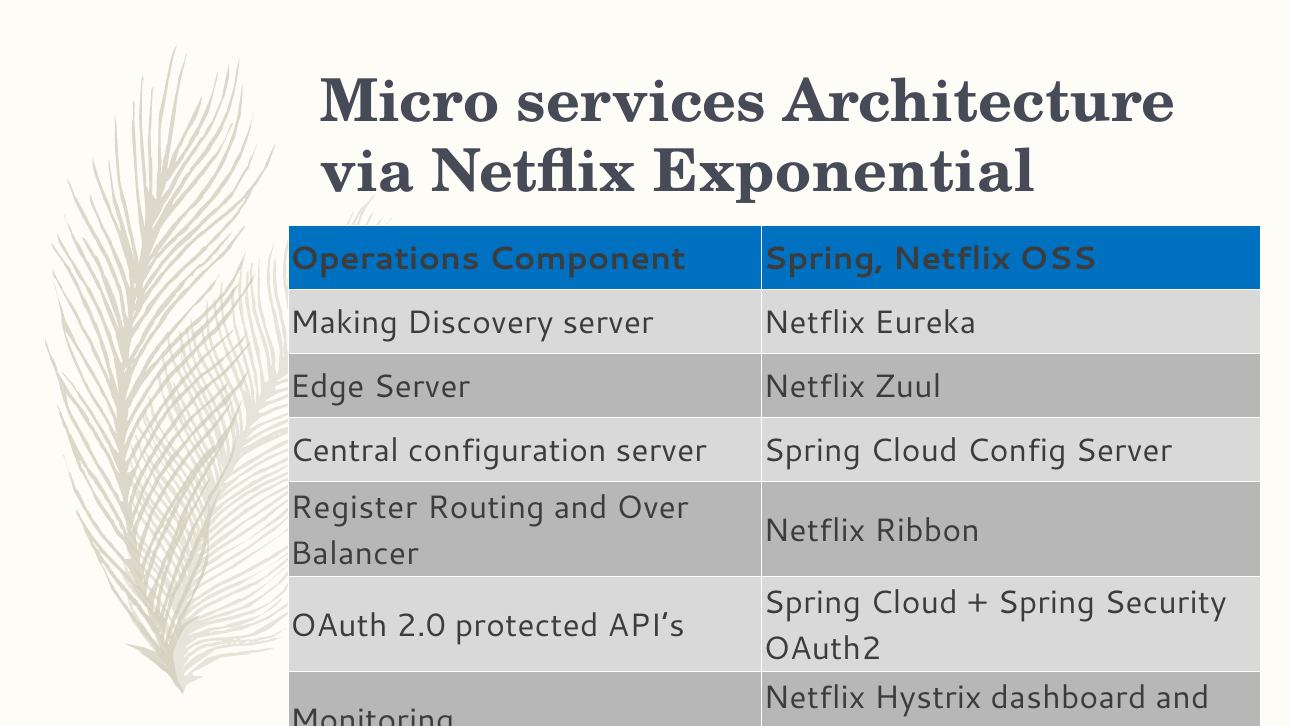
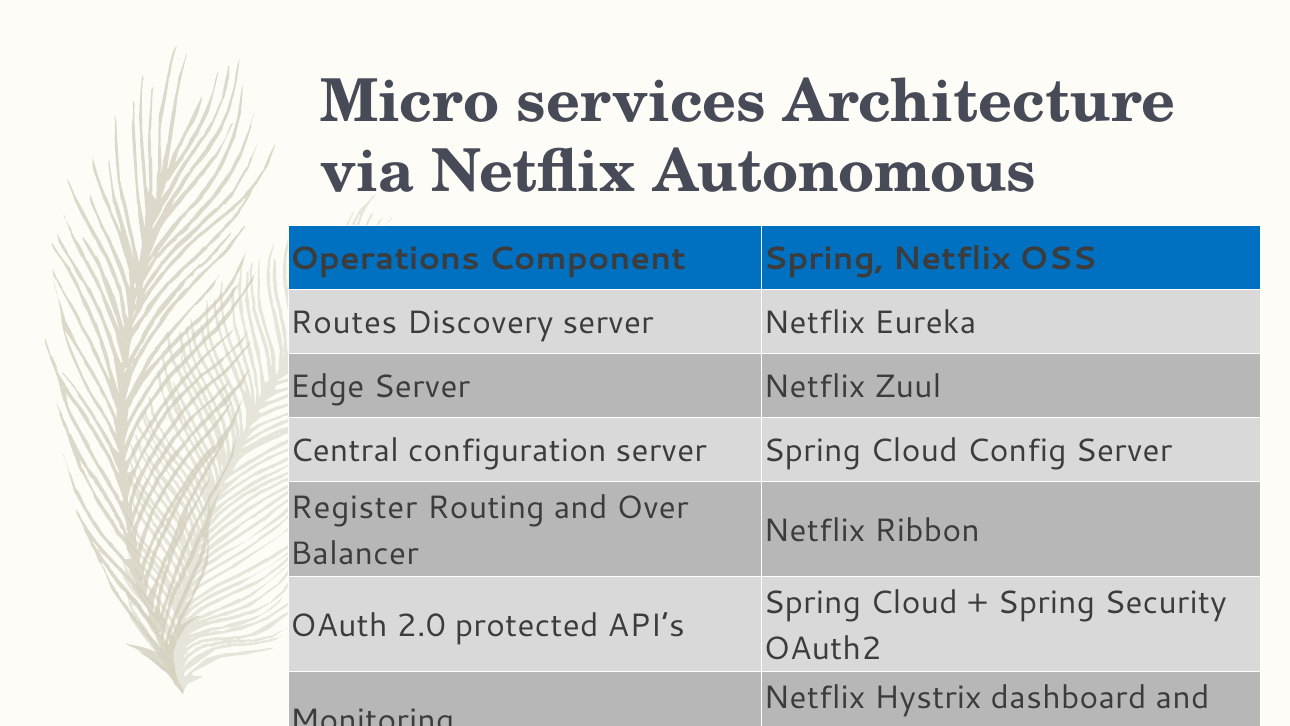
Exponential: Exponential -> Autonomous (845, 172)
Making: Making -> Routes (344, 323)
